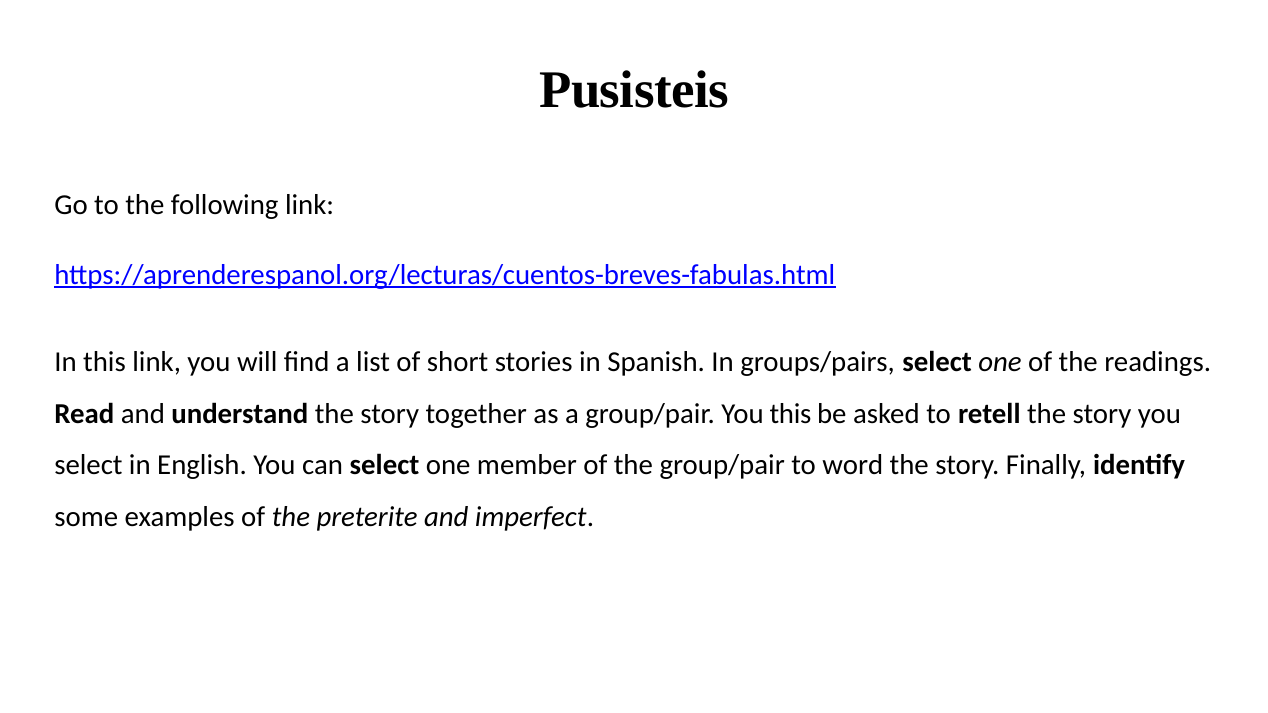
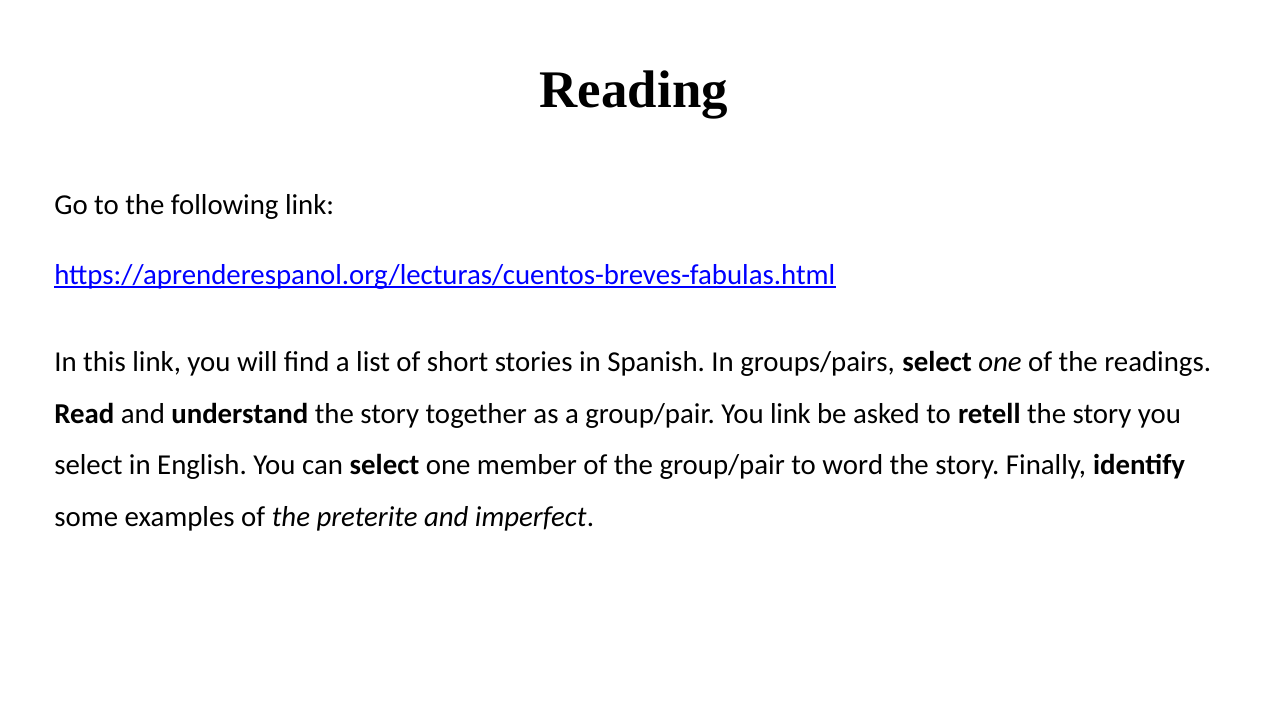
Pusisteis: Pusisteis -> Reading (634, 90)
You this: this -> link (790, 414)
